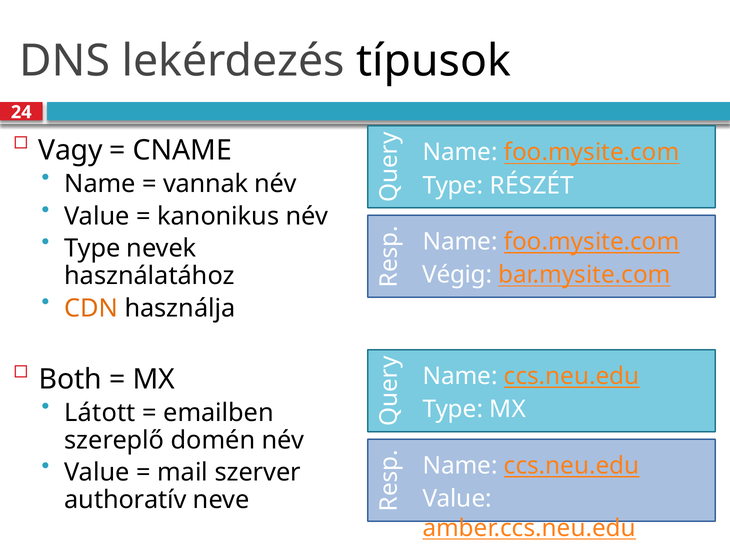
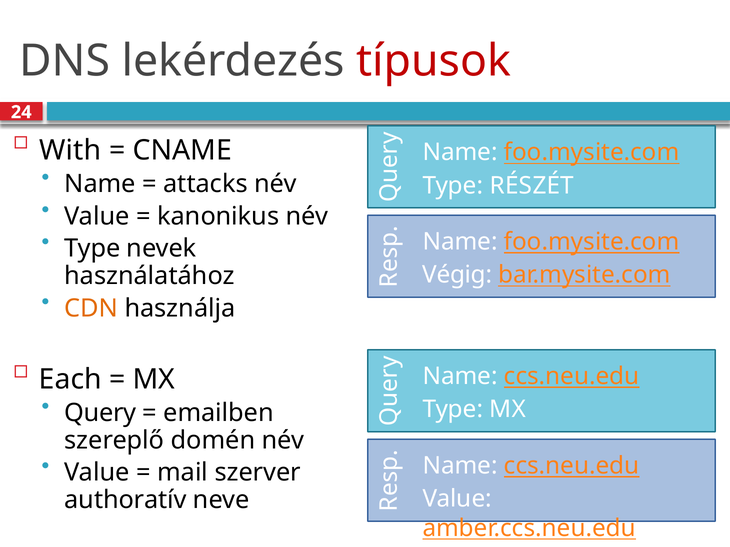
típusok colour: black -> red (434, 61)
Vagy: Vagy -> With (70, 150)
vannak: vannak -> attacks (206, 184)
Both: Both -> Each (70, 380)
Látott: Látott -> Query (100, 413)
